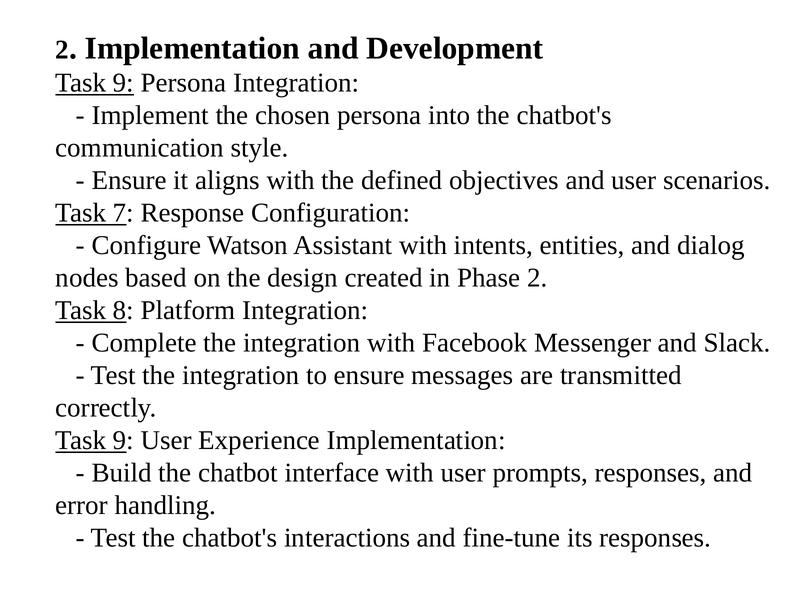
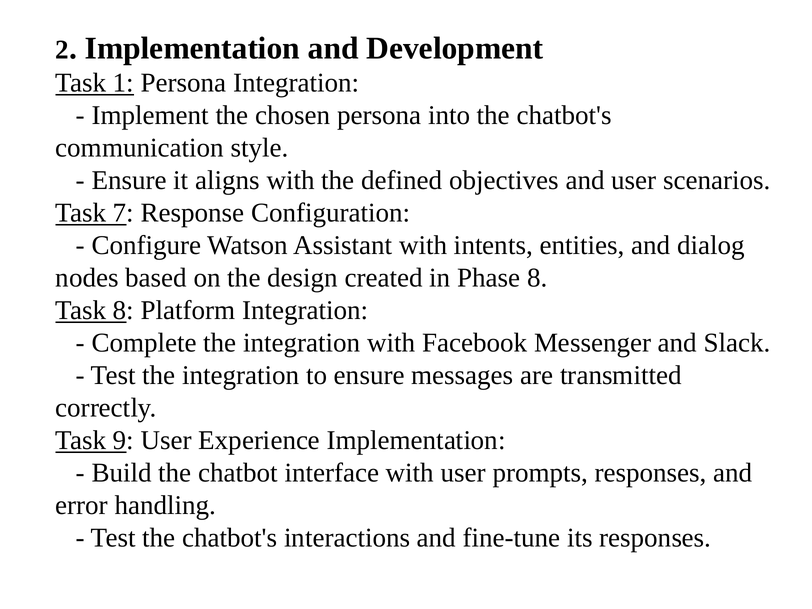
9: 9 -> 1 (123, 83)
Phase 2: 2 -> 8 (537, 278)
